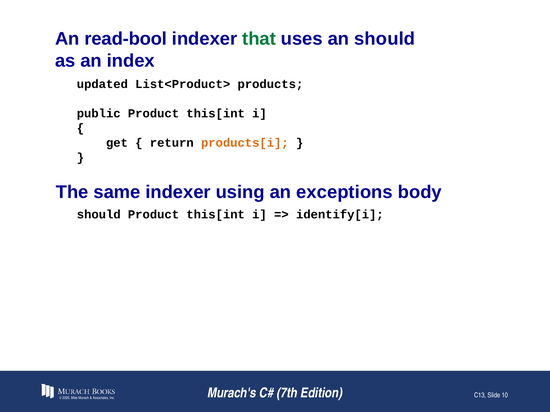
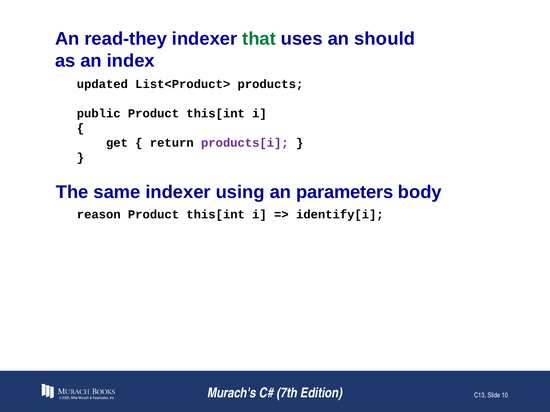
read-bool: read-bool -> read-they (126, 39)
products[i colour: orange -> purple (245, 143)
exceptions: exceptions -> parameters (345, 192)
should: should -> reason (99, 215)
